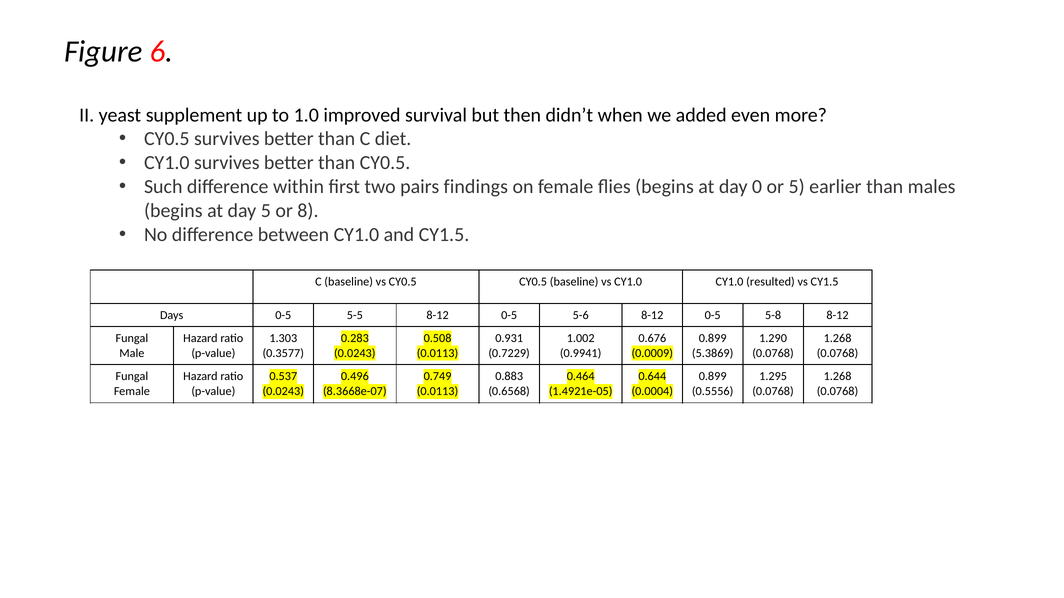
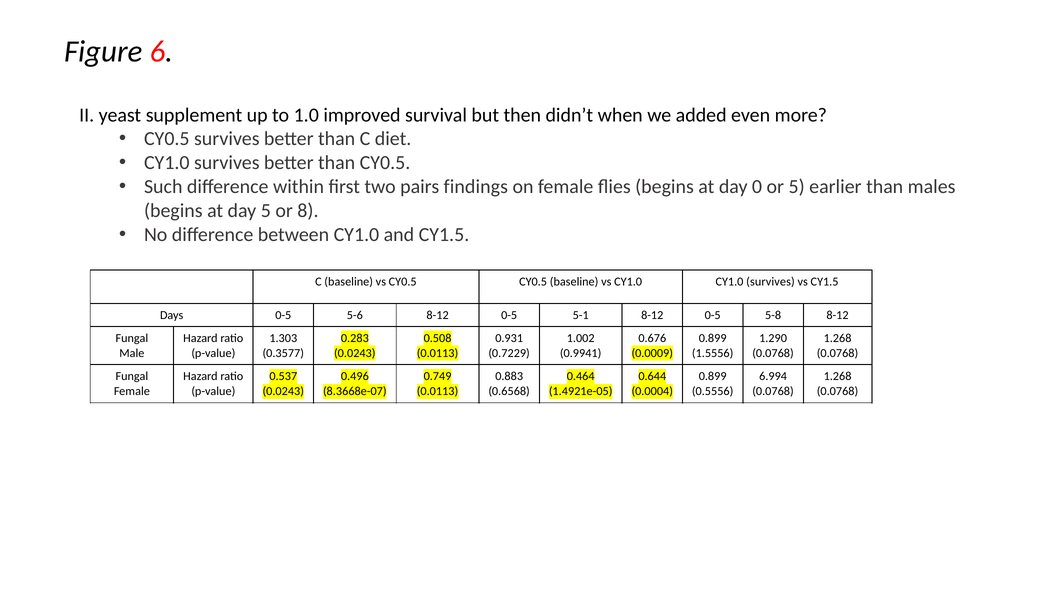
CY1.0 CY1.0 resulted: resulted -> survives (770, 282)
5-5: 5-5 -> 5-6 (355, 316)
5-6: 5-6 -> 5-1 (581, 316)
5.3869: 5.3869 -> 1.5556 (713, 354)
1.295: 1.295 -> 6.994 (773, 377)
